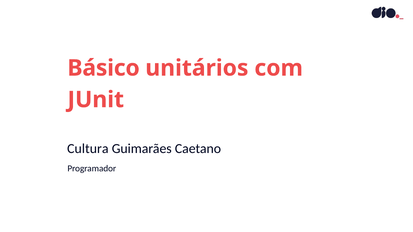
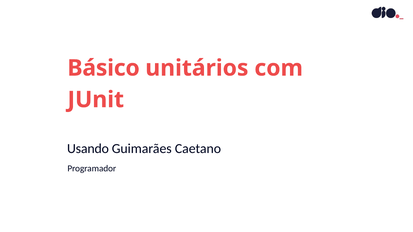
Cultura: Cultura -> Usando (88, 149)
